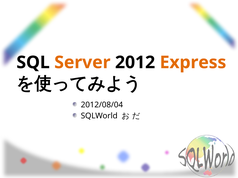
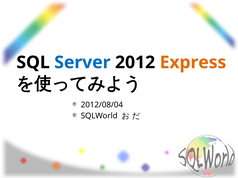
Server colour: orange -> blue (82, 63)
